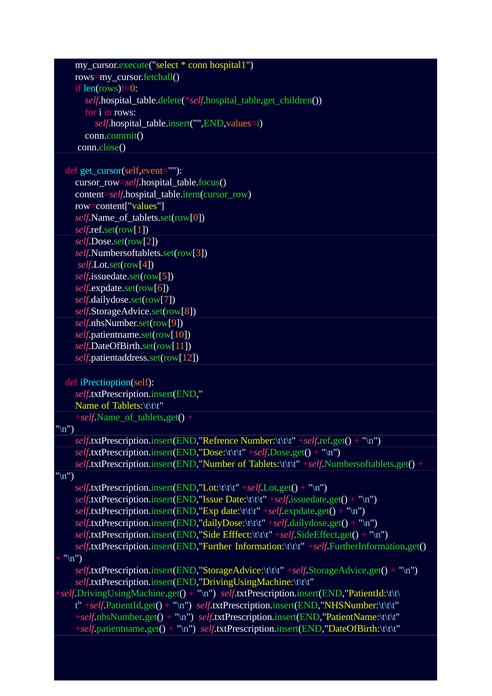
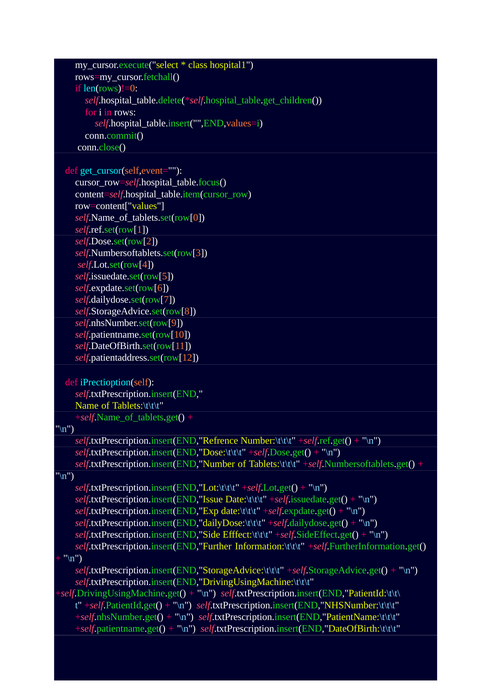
conn: conn -> class (198, 65)
